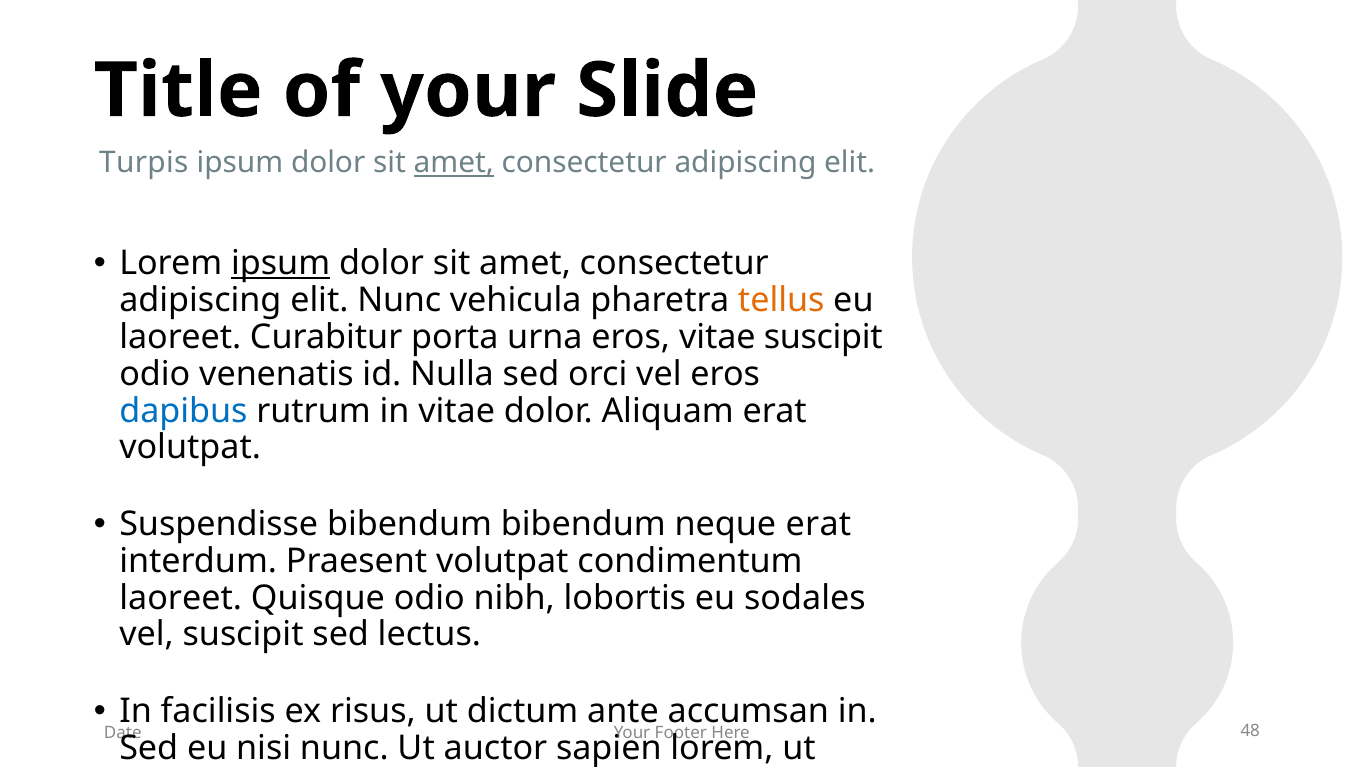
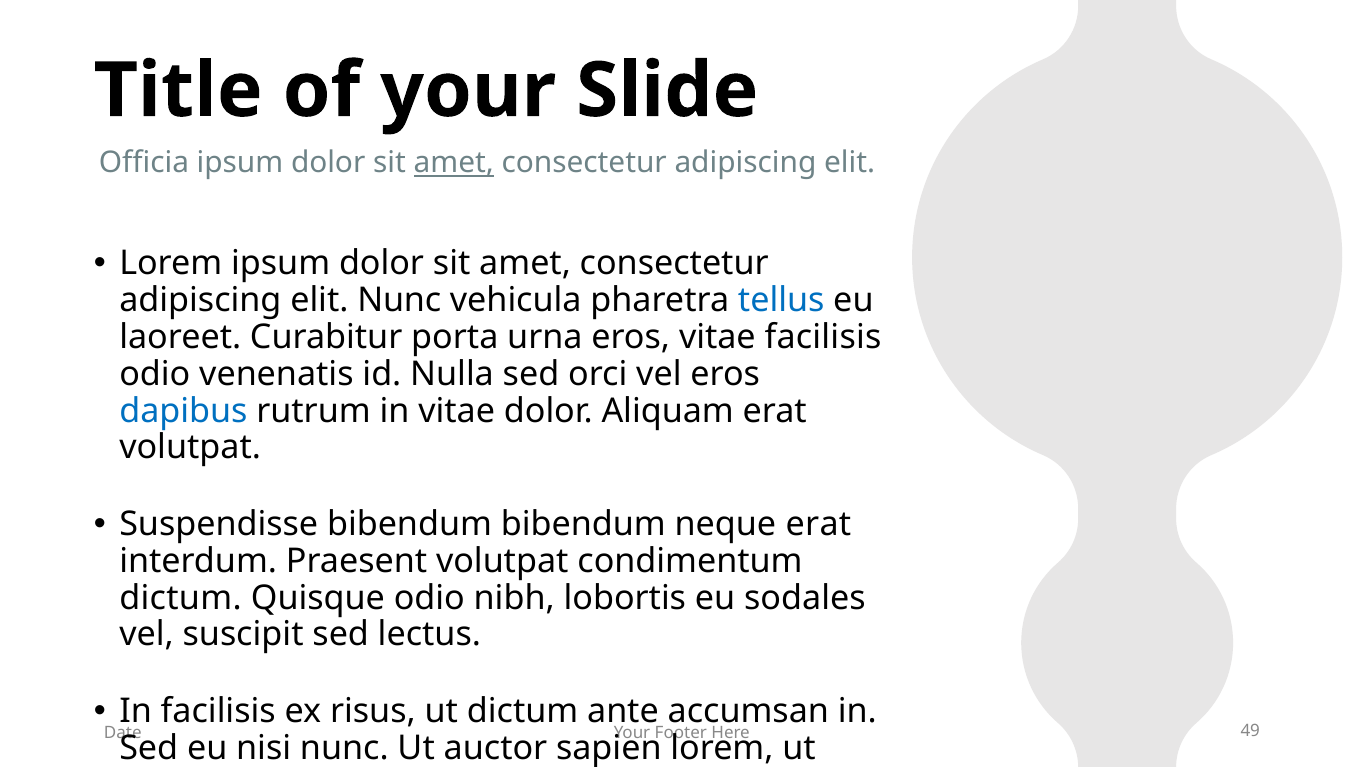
Turpis: Turpis -> Officia (144, 163)
ipsum underline: present -> none (281, 264)
tellus colour: orange -> blue (781, 301)
vitae suscipit: suscipit -> facilisis (823, 337)
laoreet: laoreet -> dictum (181, 598)
48: 48 -> 49 (1250, 731)
